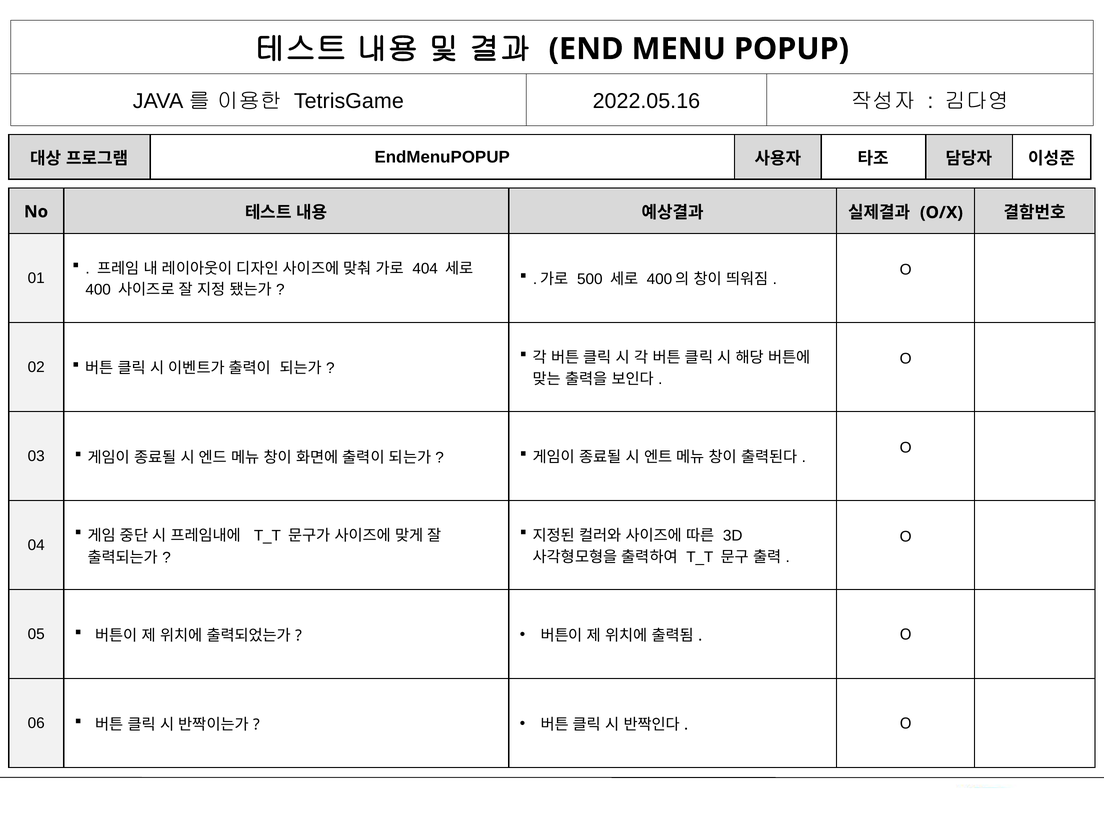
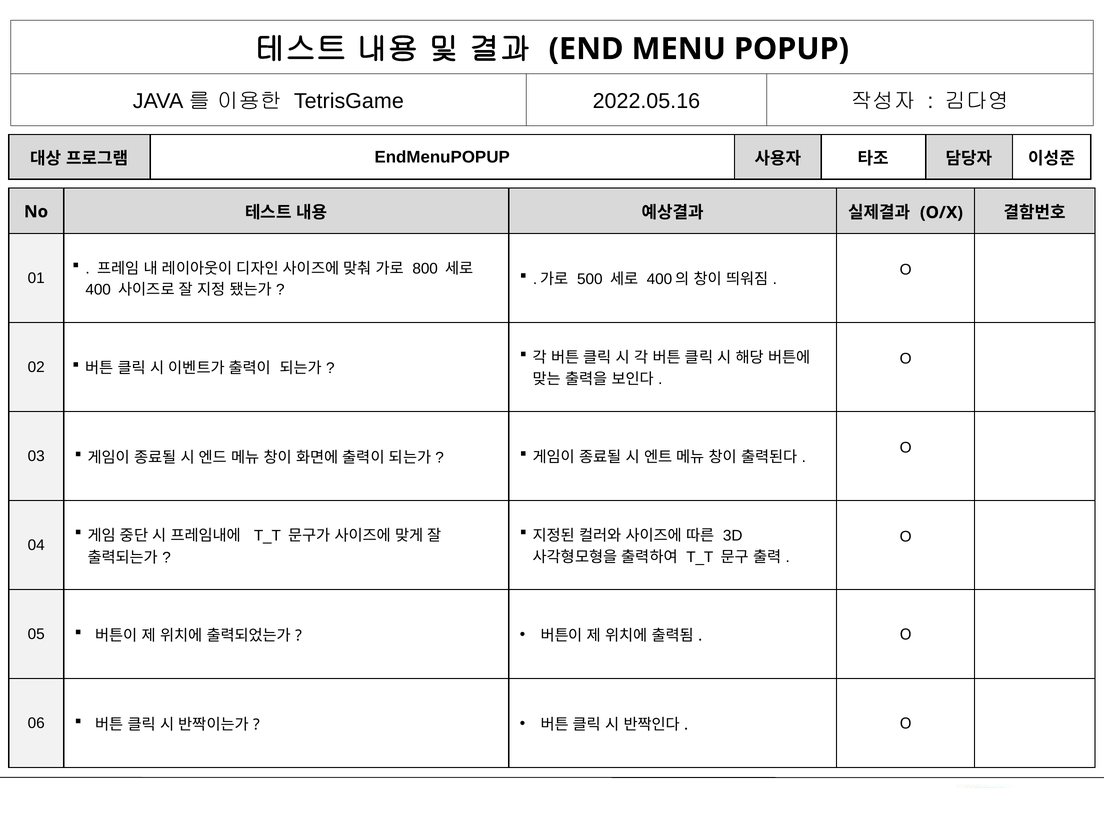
404: 404 -> 800 (425, 268)
